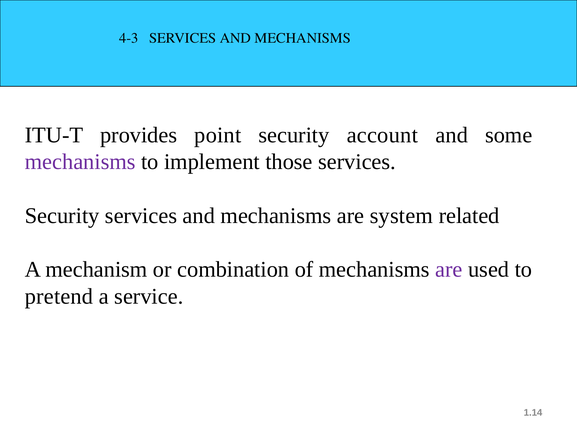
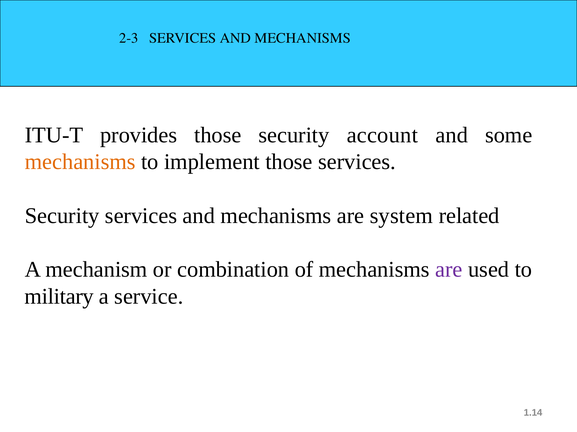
4-3: 4-3 -> 2-3 (129, 38)
provides point: point -> those (218, 135)
mechanisms colour: purple -> orange (80, 162)
pretend: pretend -> military (59, 297)
